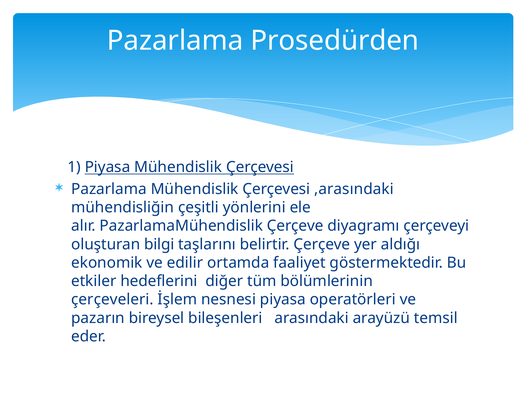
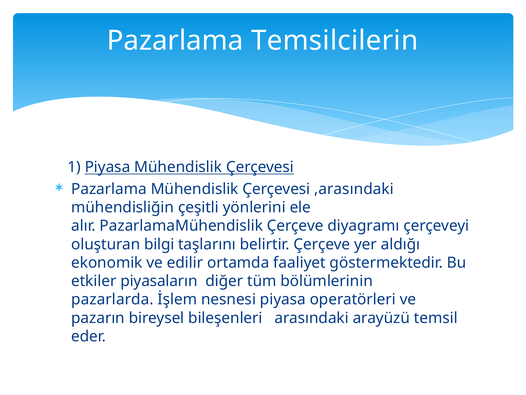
Prosedürden: Prosedürden -> Temsilcilerin (335, 41)
hedeflerini: hedeflerini -> piyasaların (159, 281)
çerçeveleri: çerçeveleri -> pazarlarda (112, 299)
